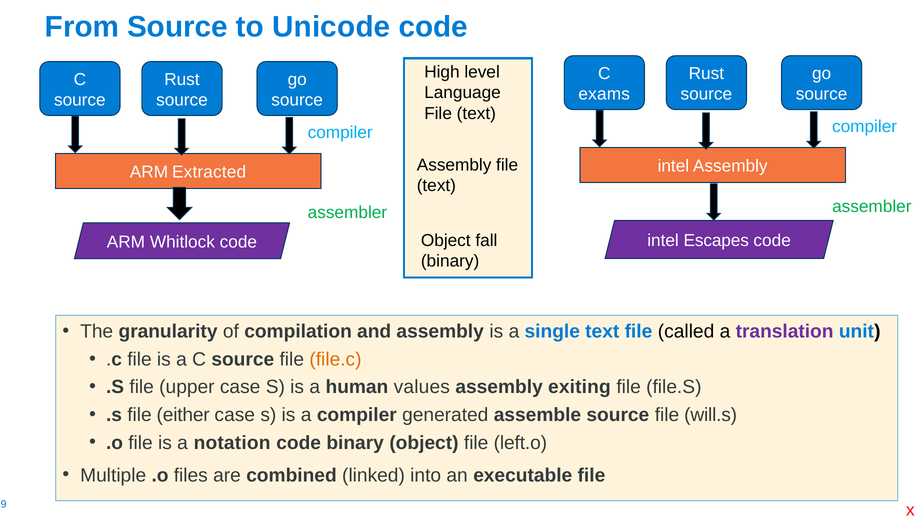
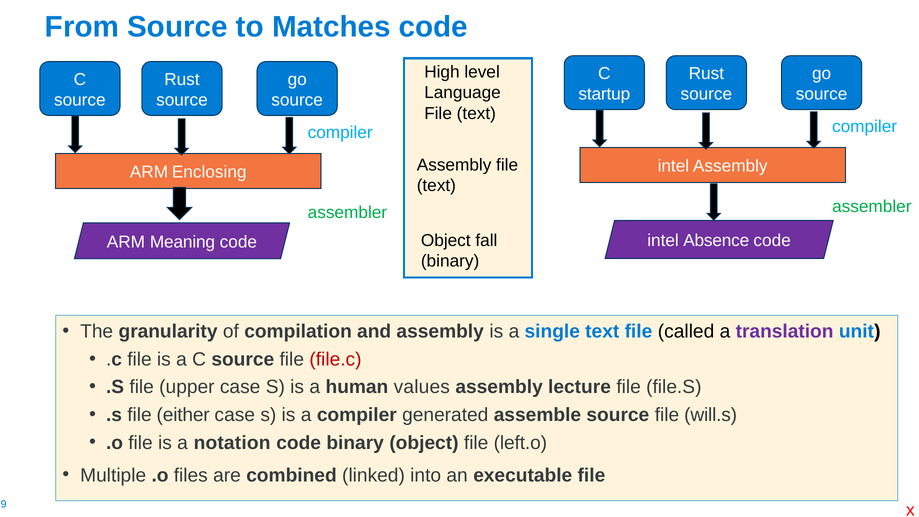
Unicode: Unicode -> Matches (331, 27)
exams: exams -> startup (604, 94)
Extracted: Extracted -> Enclosing (209, 172)
Escapes: Escapes -> Absence (716, 241)
Whitlock: Whitlock -> Meaning (182, 242)
file.c colour: orange -> red (335, 359)
exiting: exiting -> lecture (579, 387)
